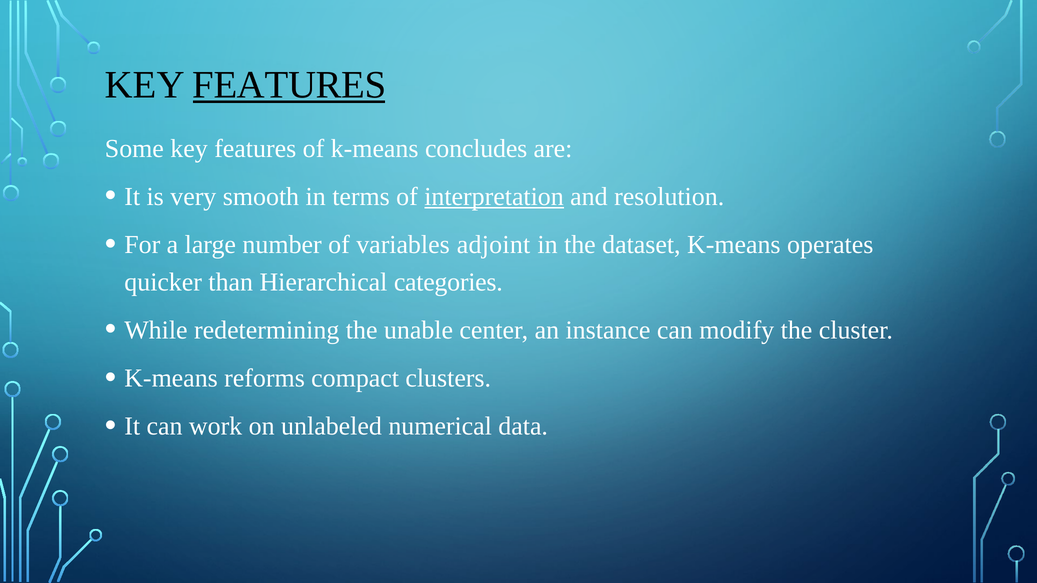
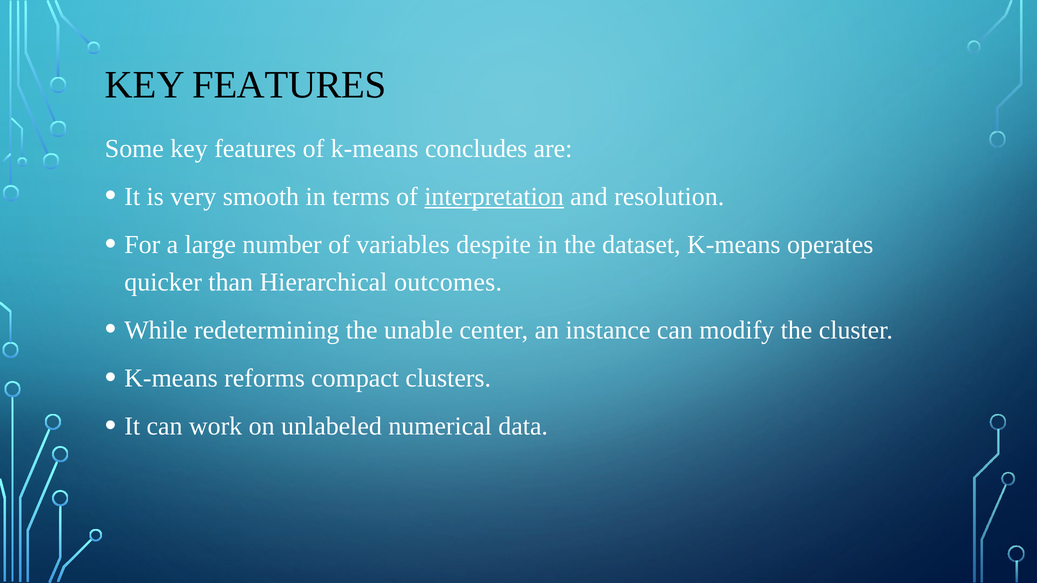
FEATURES underline: present -> none (289, 85)
adjoint: adjoint -> despite (494, 245)
categories: categories -> outcomes (448, 282)
